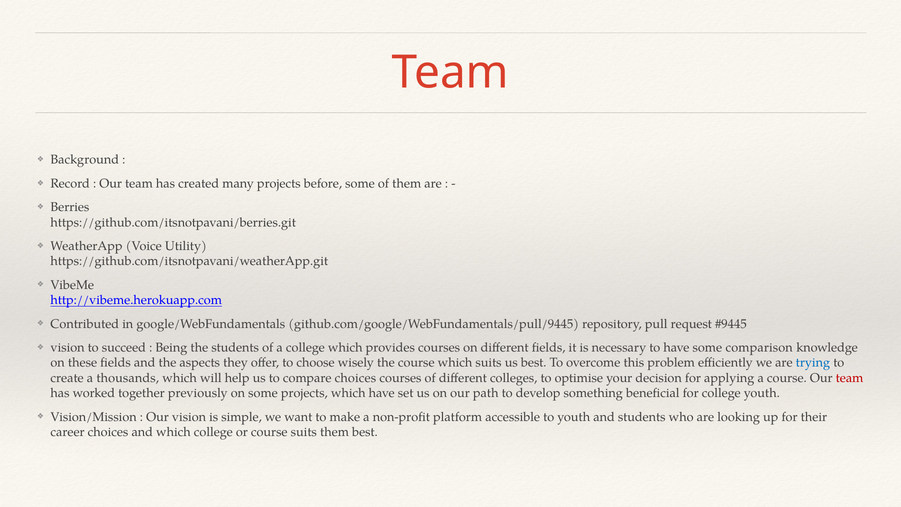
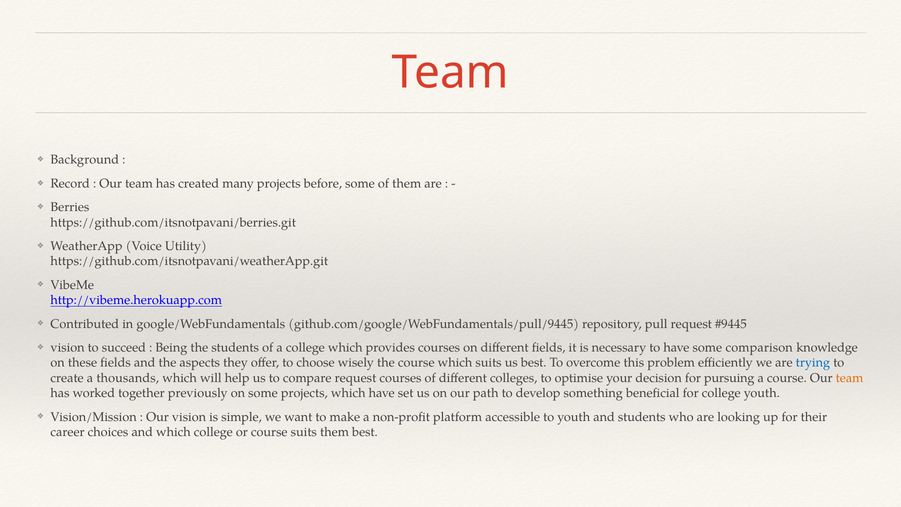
compare choices: choices -> request (355, 378)
applying: applying -> pursuing (729, 378)
team colour: red -> orange (850, 378)
